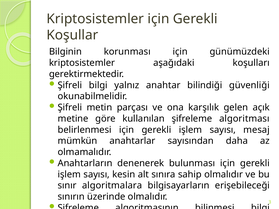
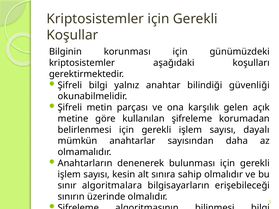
algoritması: algoritması -> korumadan (244, 119)
mesaj: mesaj -> dayalı (256, 130)
